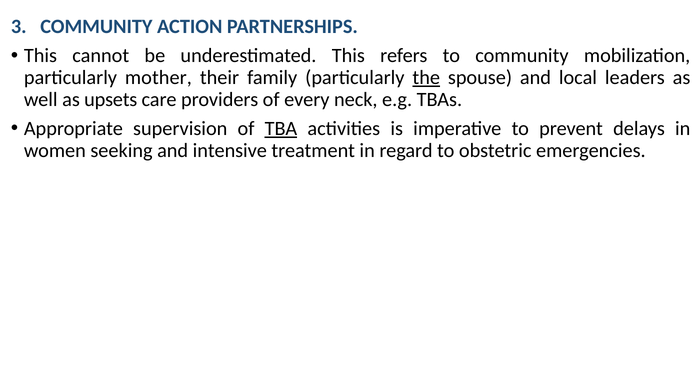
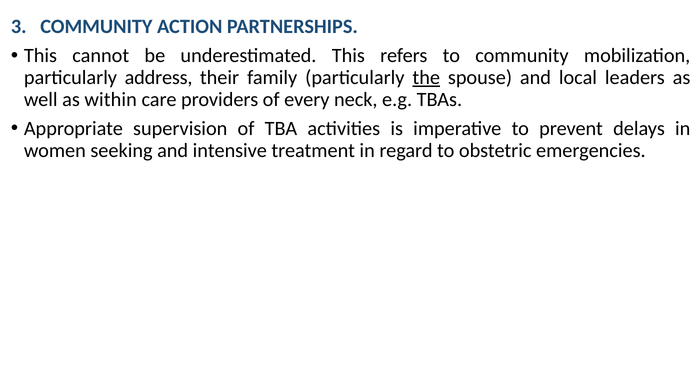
mother: mother -> address (159, 78)
upsets: upsets -> within (111, 100)
TBA underline: present -> none (281, 129)
